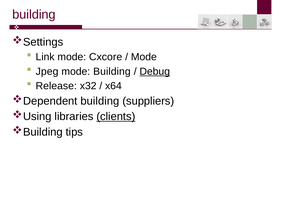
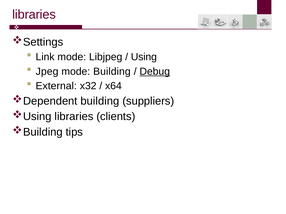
building: building -> libraries (34, 14)
Cxcore: Cxcore -> Libjpeg (106, 57)
Mode: Mode -> Using (144, 57)
Release: Release -> External (56, 86)
clients underline: present -> none (116, 117)
